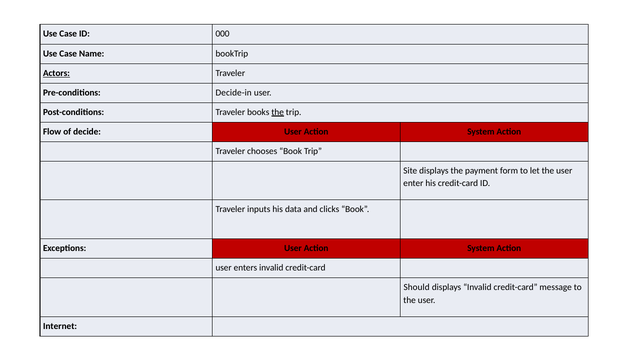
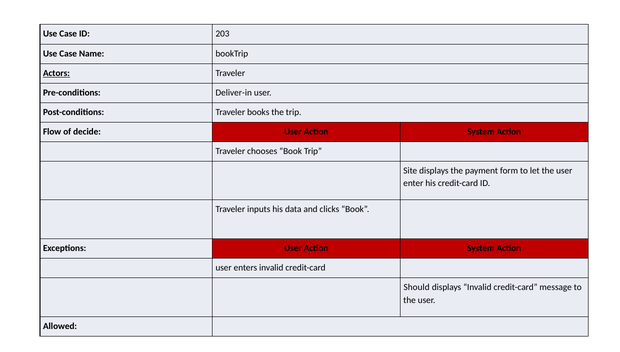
000: 000 -> 203 (222, 34)
Decide-in: Decide-in -> Deliver-in (234, 93)
the underline: present -> none (278, 112)
Internet: Internet -> Allowed (60, 326)
